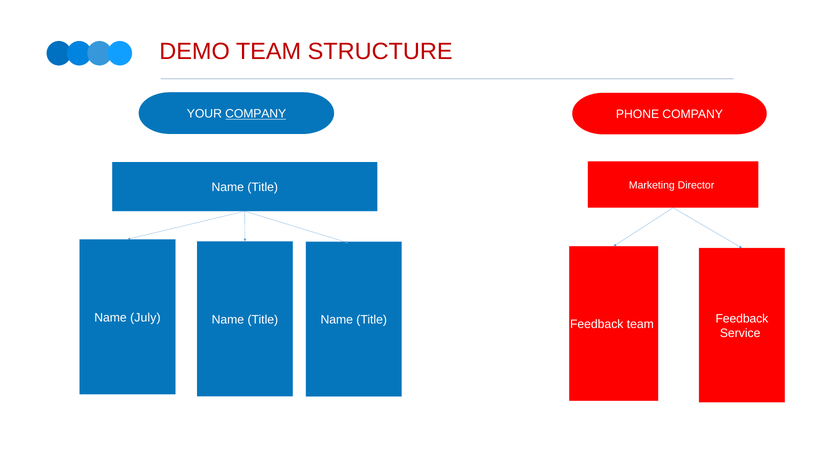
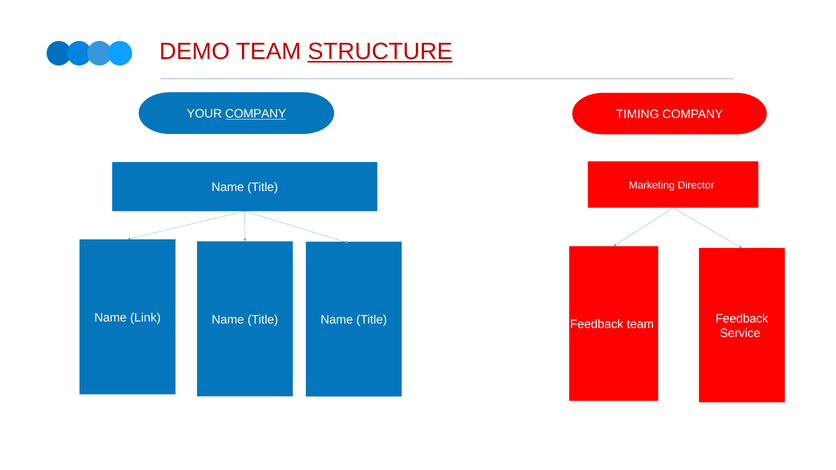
STRUCTURE underline: none -> present (380, 52)
PHONE: PHONE -> TIMING (638, 114)
July: July -> Link (145, 318)
